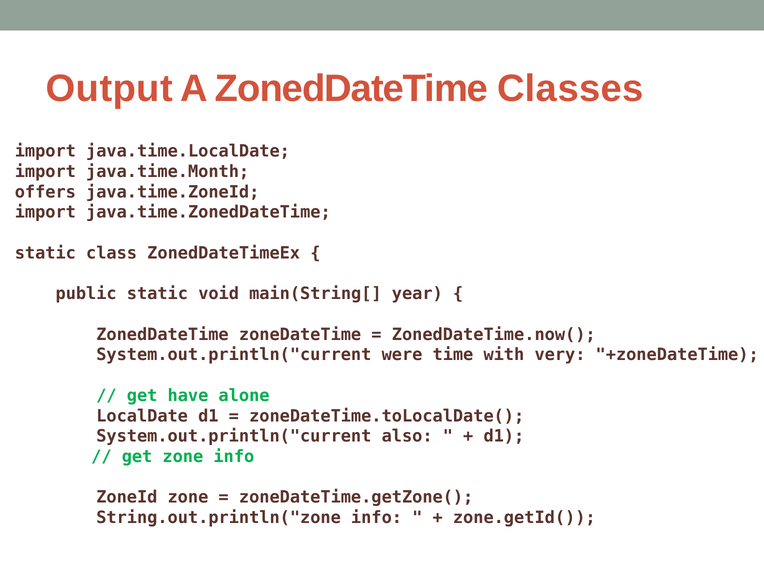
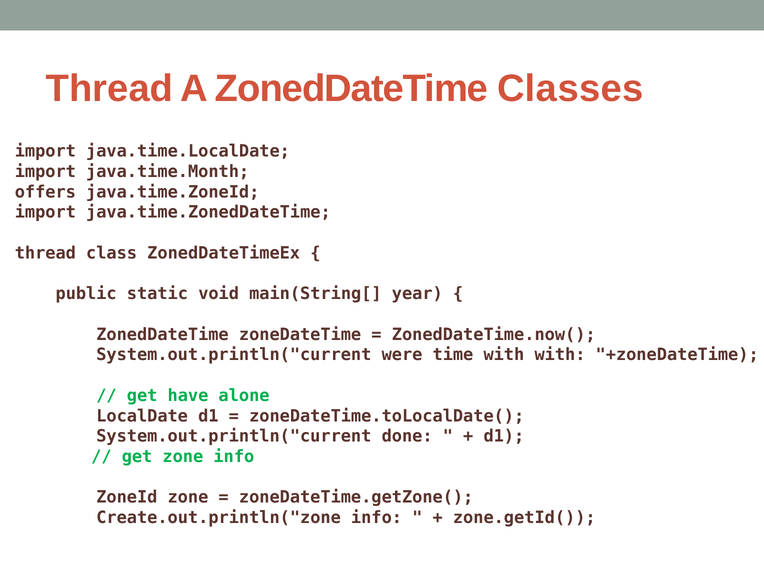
Output: Output -> Thread (109, 89)
static: static -> thread (45, 253)
with very: very -> with (560, 355)
also: also -> done (407, 436)
String.out.println("zone: String.out.println("zone -> Create.out.println("zone (219, 518)
